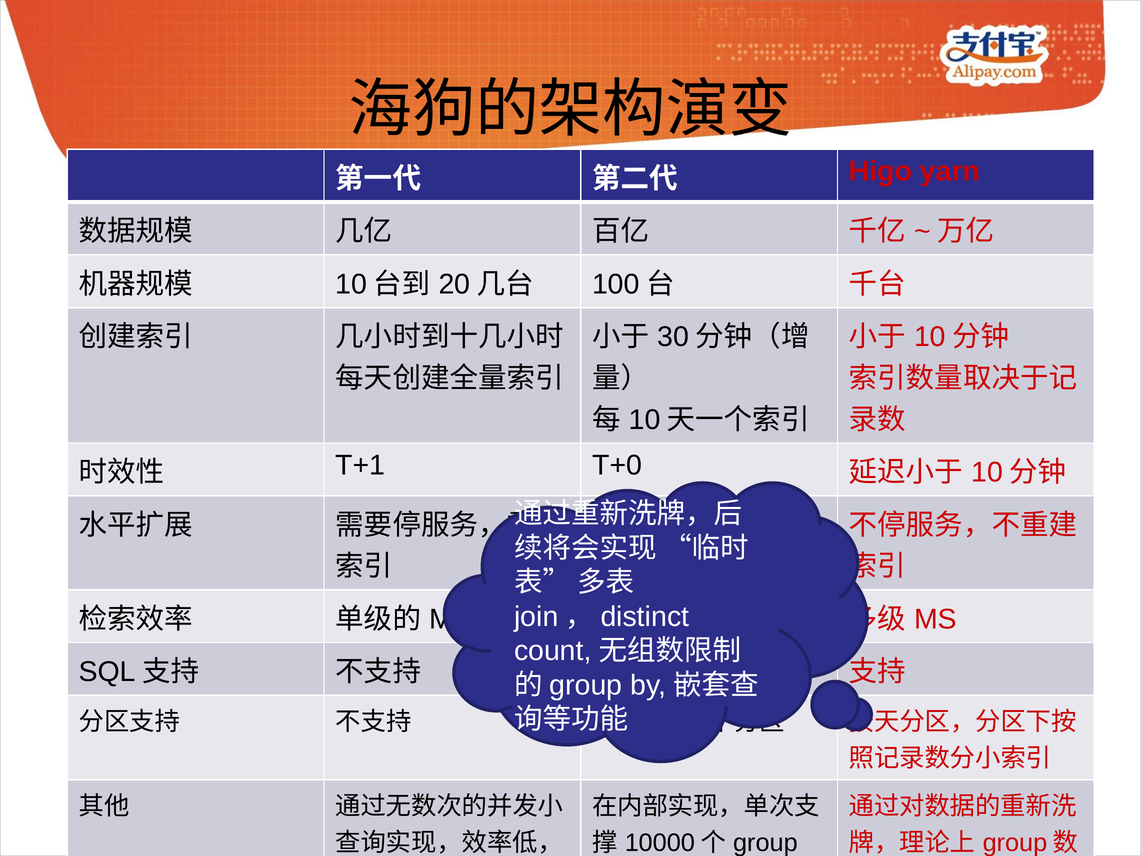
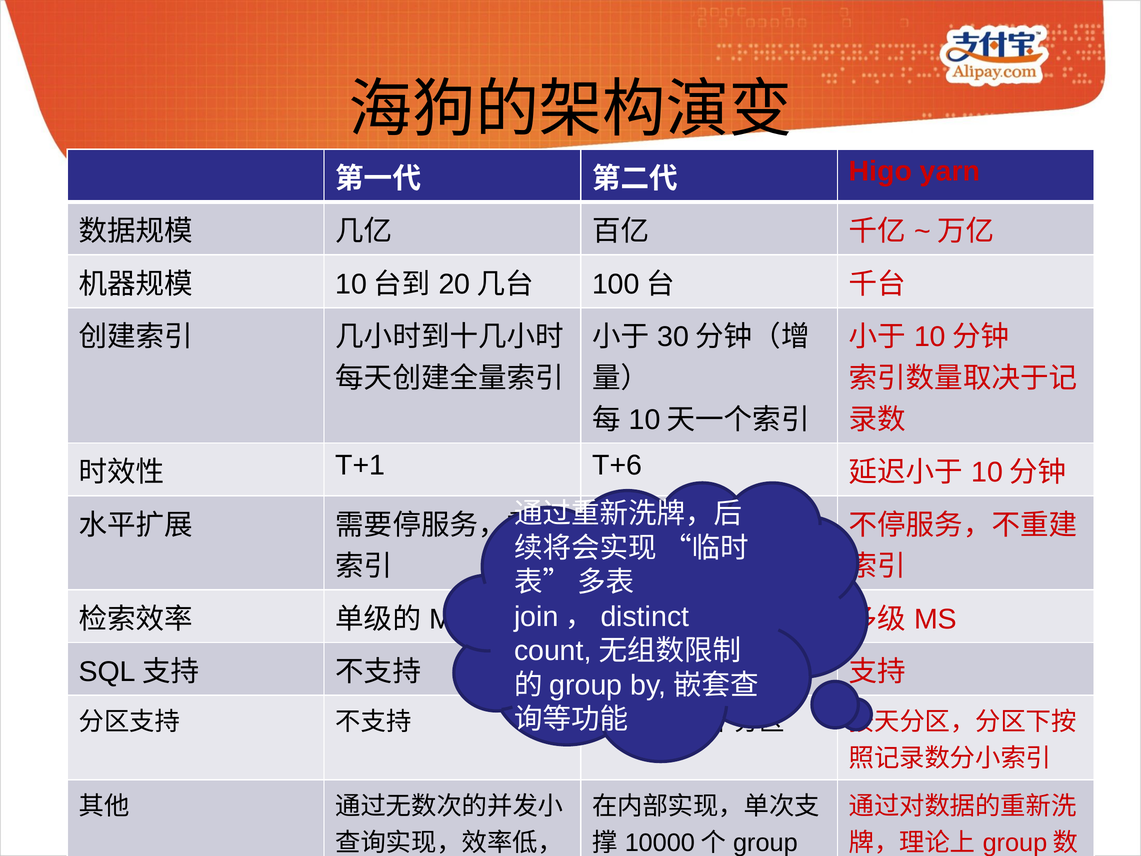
T+0: T+0 -> T+6 (617, 465)
